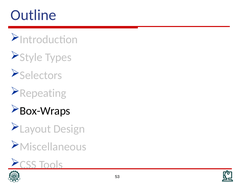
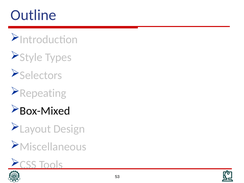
Box-Wraps: Box-Wraps -> Box-Mixed (45, 111)
